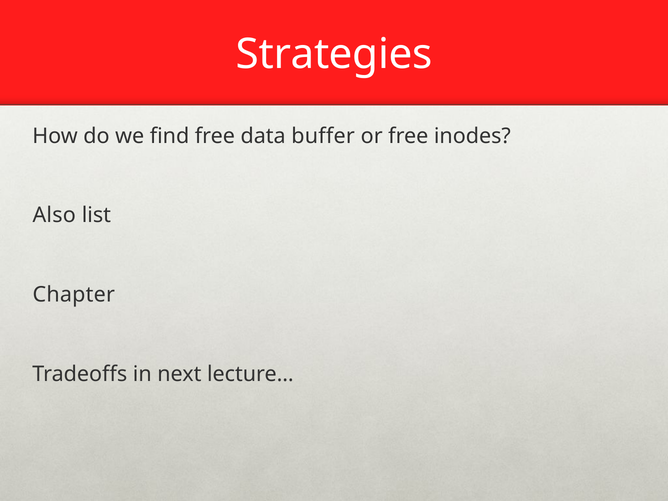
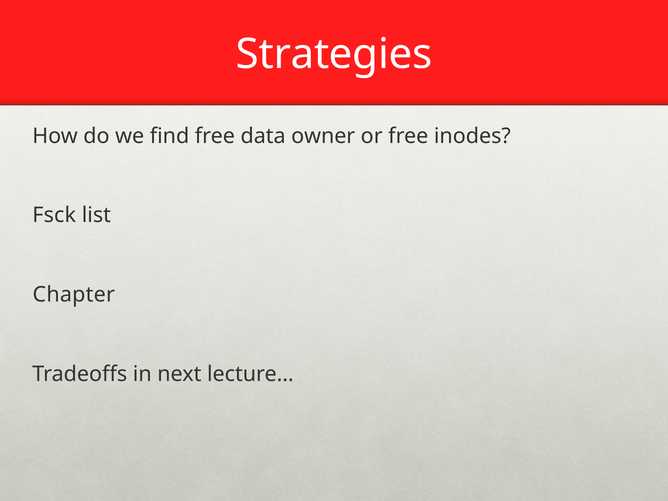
buffer: buffer -> owner (323, 136)
Also: Also -> Fsck (54, 215)
